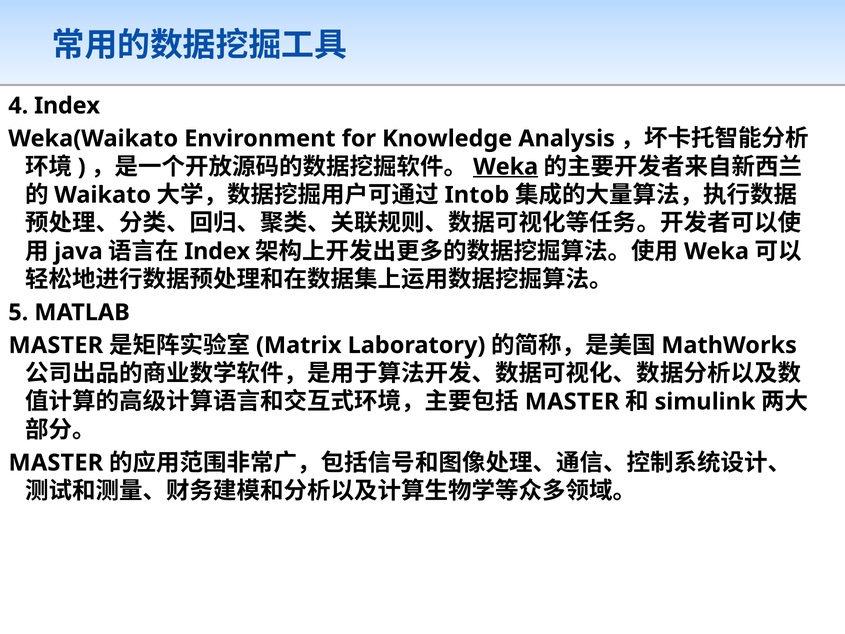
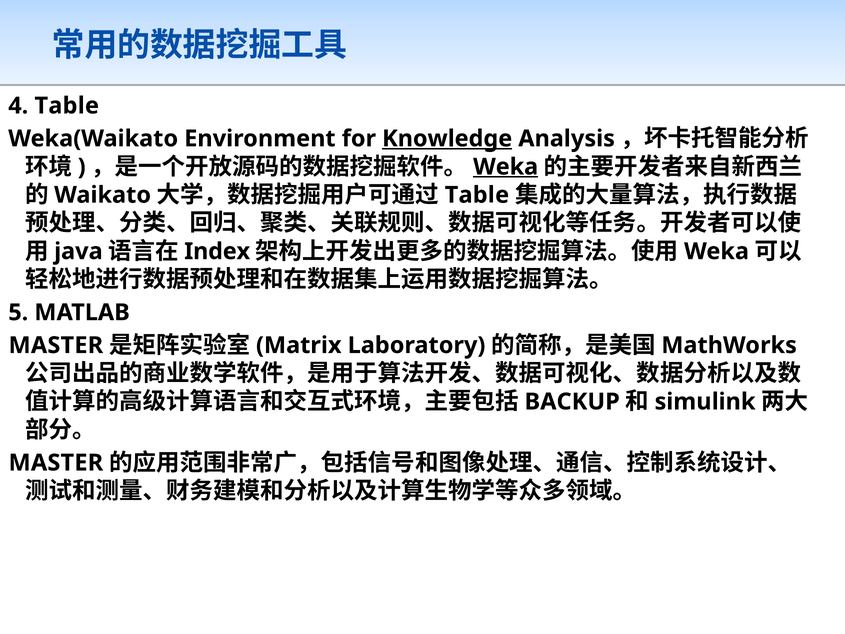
4 Index: Index -> Table (67, 106)
Knowledge underline: none -> present (447, 139)
Intob: Intob -> Table (477, 195)
MASTER: MASTER -> BACKUP (572, 402)
